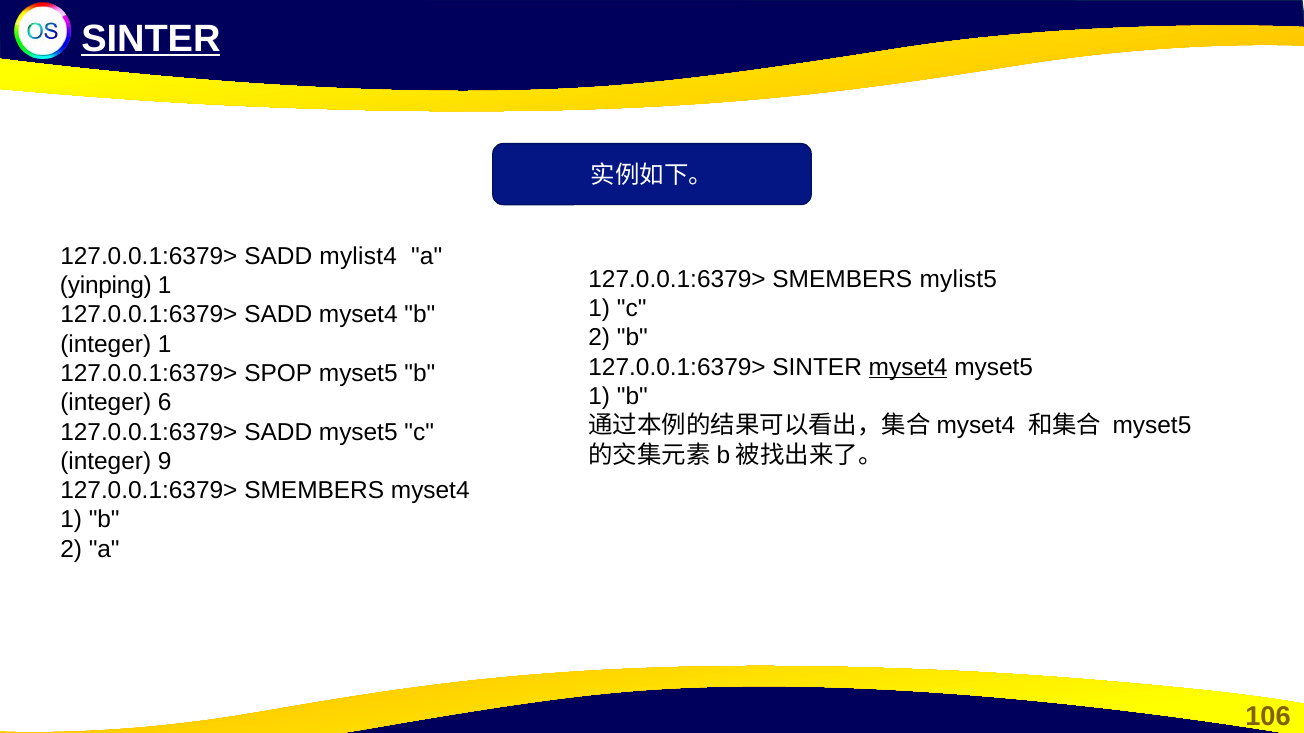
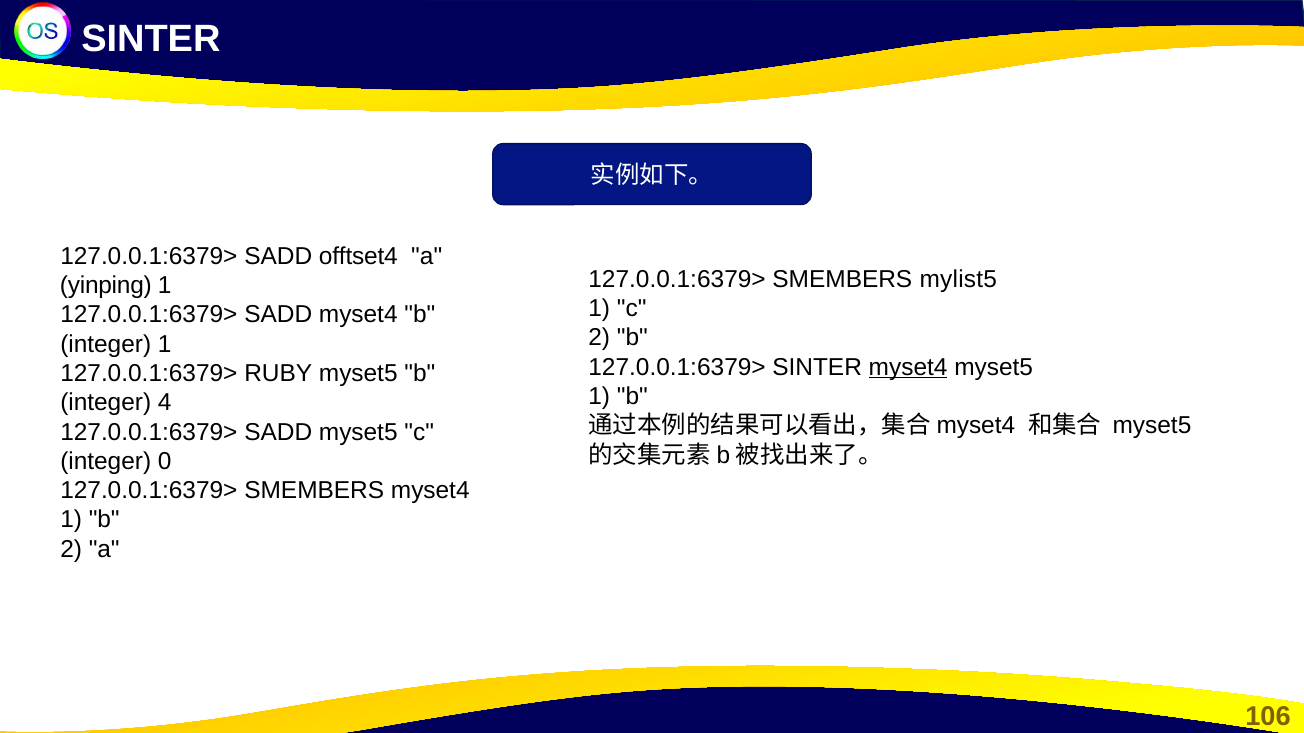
SINTER underline: present -> none (151, 39)
mylist4: mylist4 -> offtset4 (358, 256)
SPOP: SPOP -> RUBY (278, 374)
6: 6 -> 4 (165, 403)
9: 9 -> 0 (165, 462)
